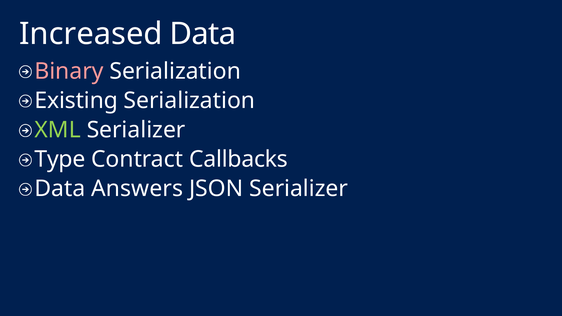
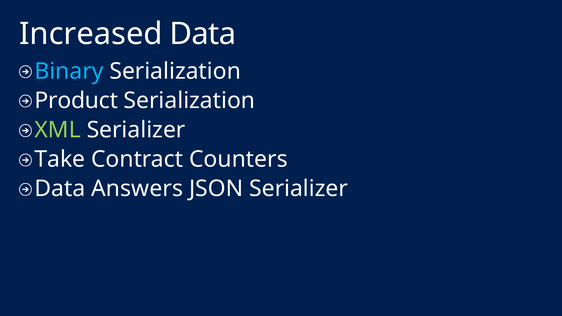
Binary colour: pink -> light blue (69, 71)
Existing: Existing -> Product (76, 101)
Type: Type -> Take (60, 159)
Callbacks: Callbacks -> Counters (238, 159)
